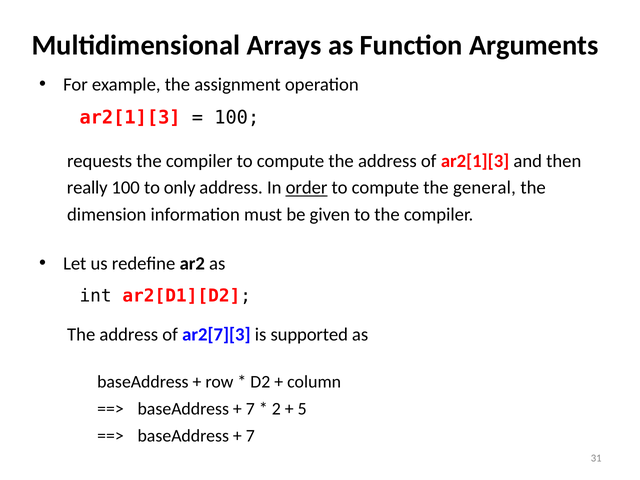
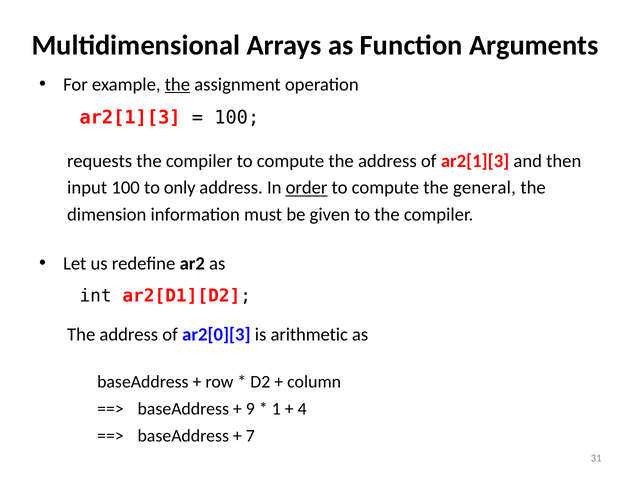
the underline: none -> present (177, 84)
really: really -> input (87, 188)
ar2[7][3: ar2[7][3 -> ar2[0][3 (216, 334)
supported: supported -> arithmetic (309, 334)
7: 7 -> 9 (250, 409)
2: 2 -> 1 (276, 409)
5: 5 -> 4 (302, 409)
